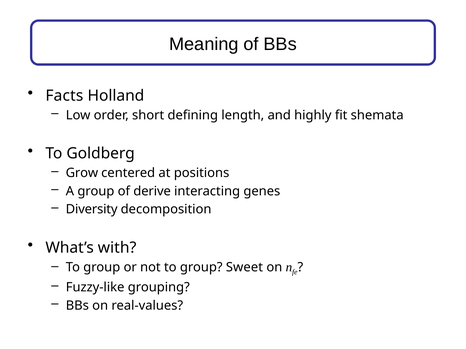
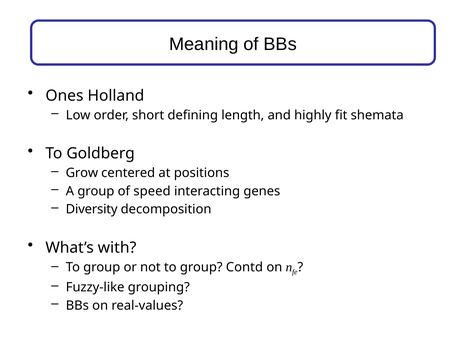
Facts: Facts -> Ones (64, 96)
derive: derive -> speed (152, 191)
Sweet: Sweet -> Contd (244, 267)
